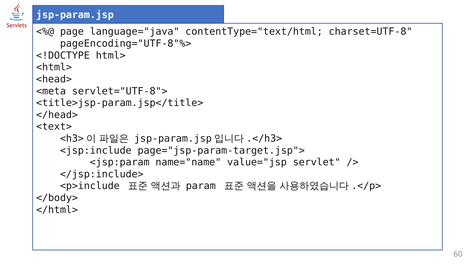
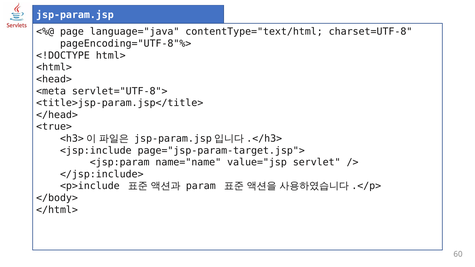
<text>: <text> -> <true> (54, 127)
